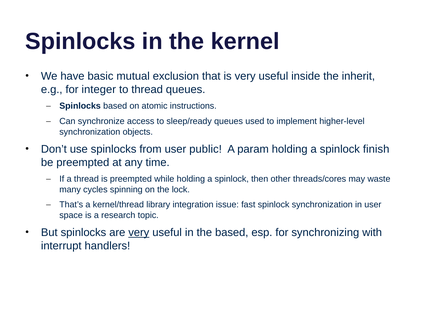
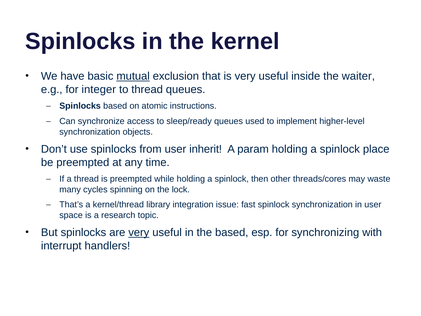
mutual underline: none -> present (133, 76)
inherit: inherit -> waiter (358, 76)
public: public -> inherit (206, 149)
finish: finish -> place (376, 149)
